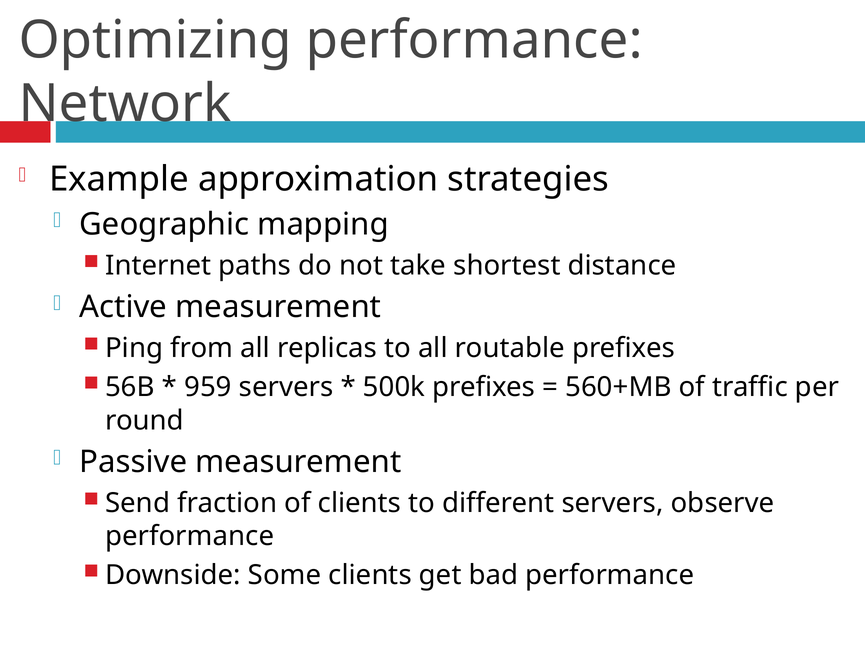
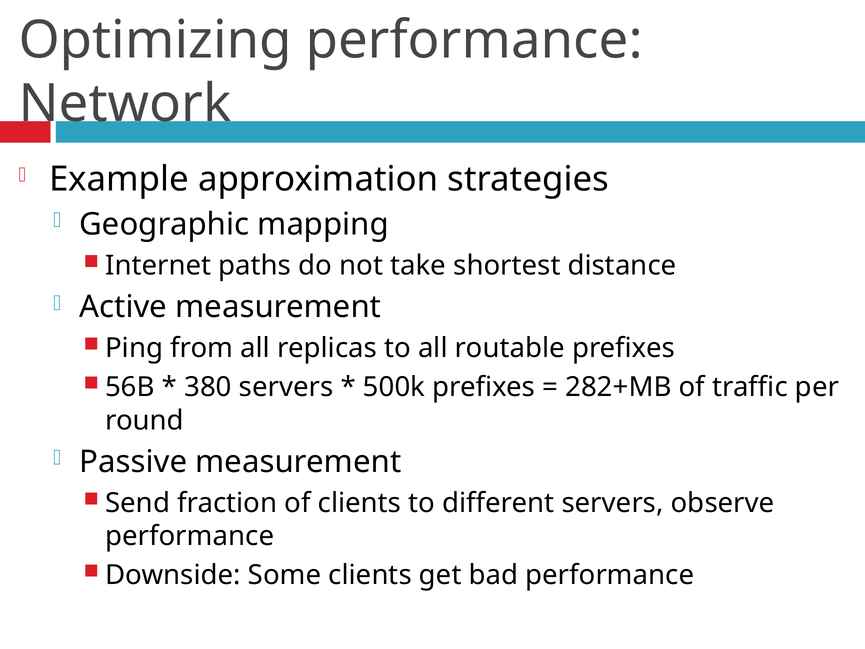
959: 959 -> 380 (208, 387)
560+MB: 560+MB -> 282+MB (618, 387)
